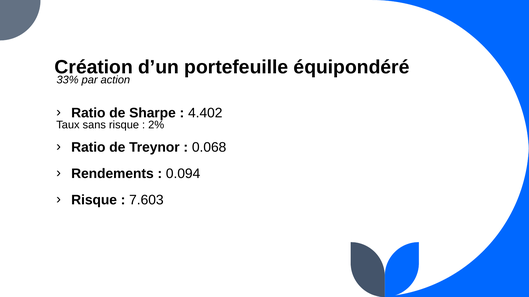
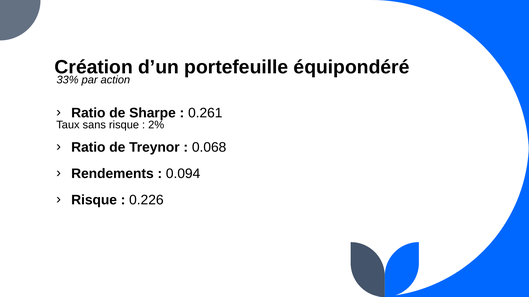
4.402: 4.402 -> 0.261 (205, 113)
7.603: 7.603 -> 0.226 (146, 200)
